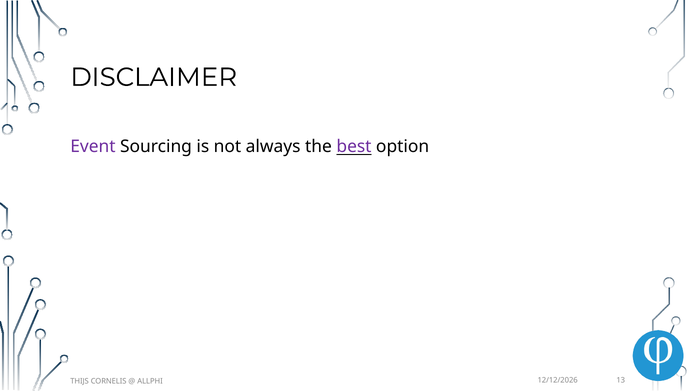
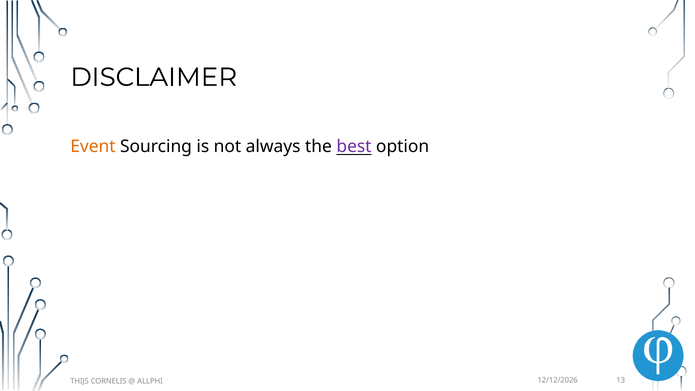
Event colour: purple -> orange (93, 147)
